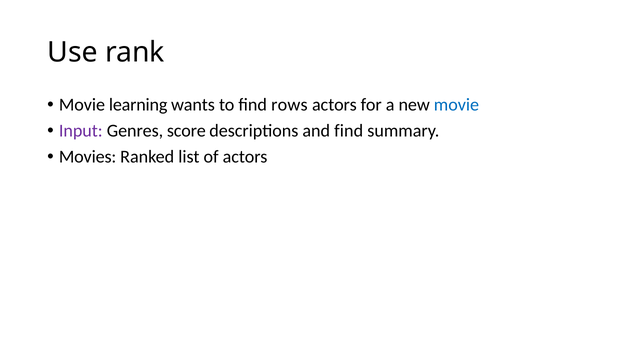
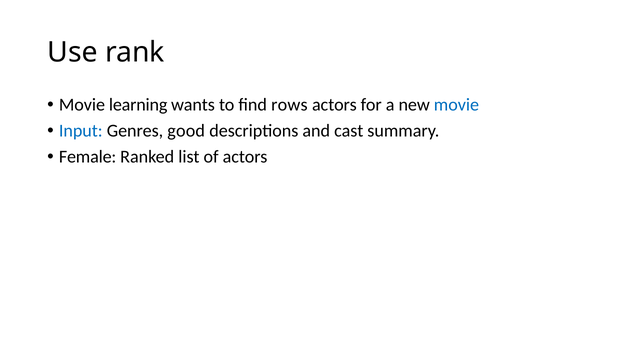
Input colour: purple -> blue (81, 131)
score: score -> good (186, 131)
and find: find -> cast (349, 131)
Movies: Movies -> Female (88, 157)
